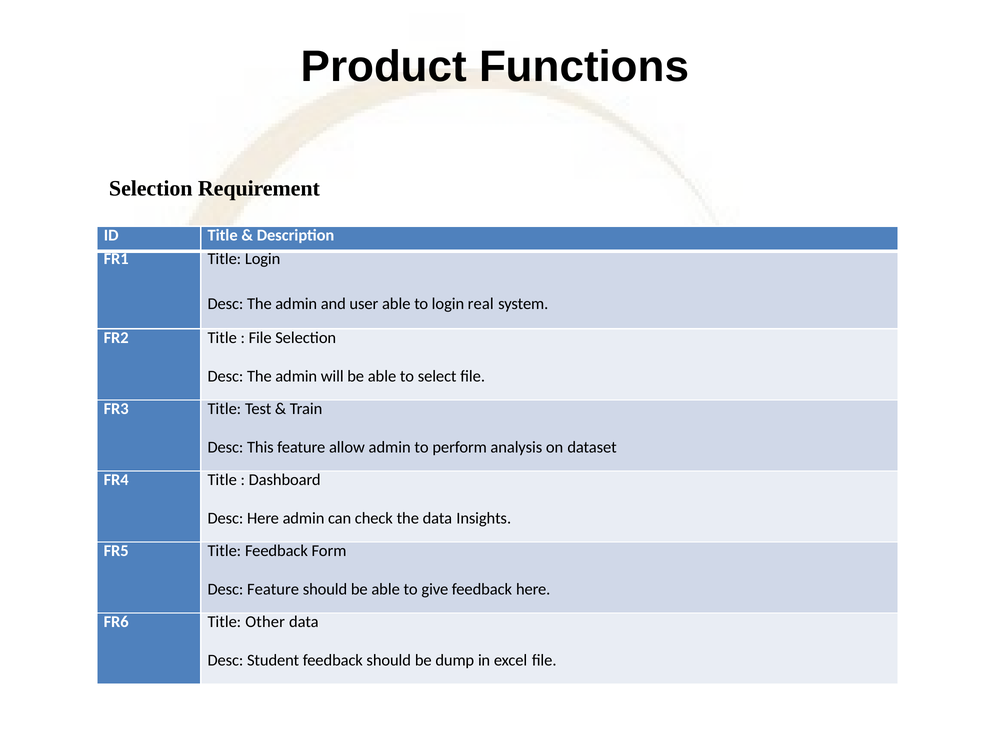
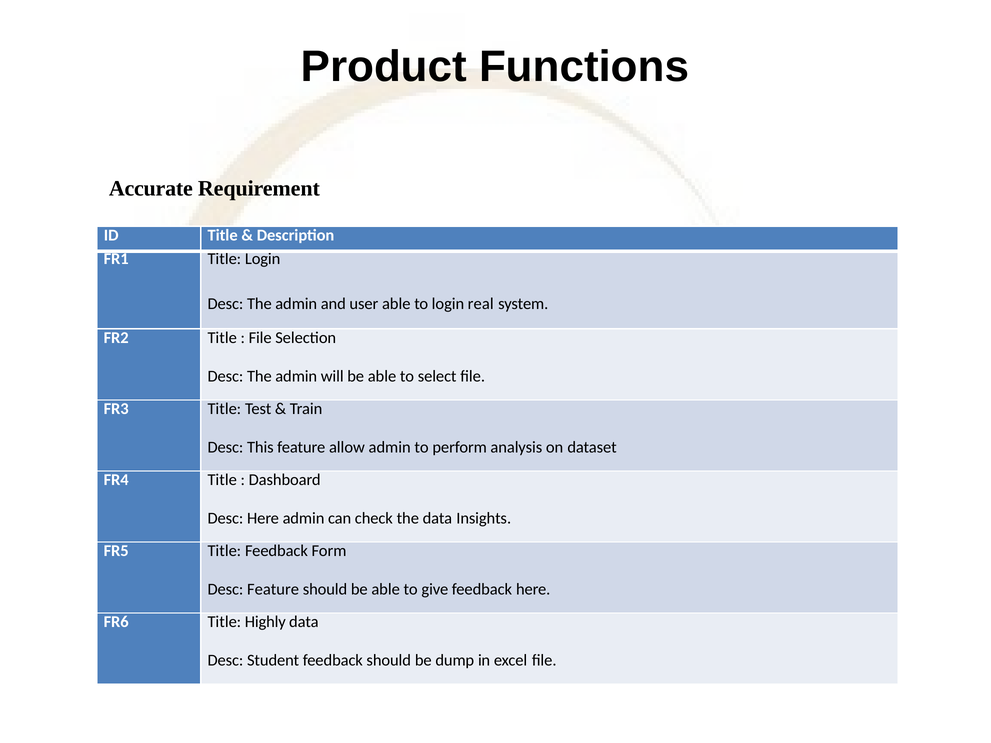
Selection: Selection -> Accurate (151, 188)
Other: Other -> Highly (265, 622)
